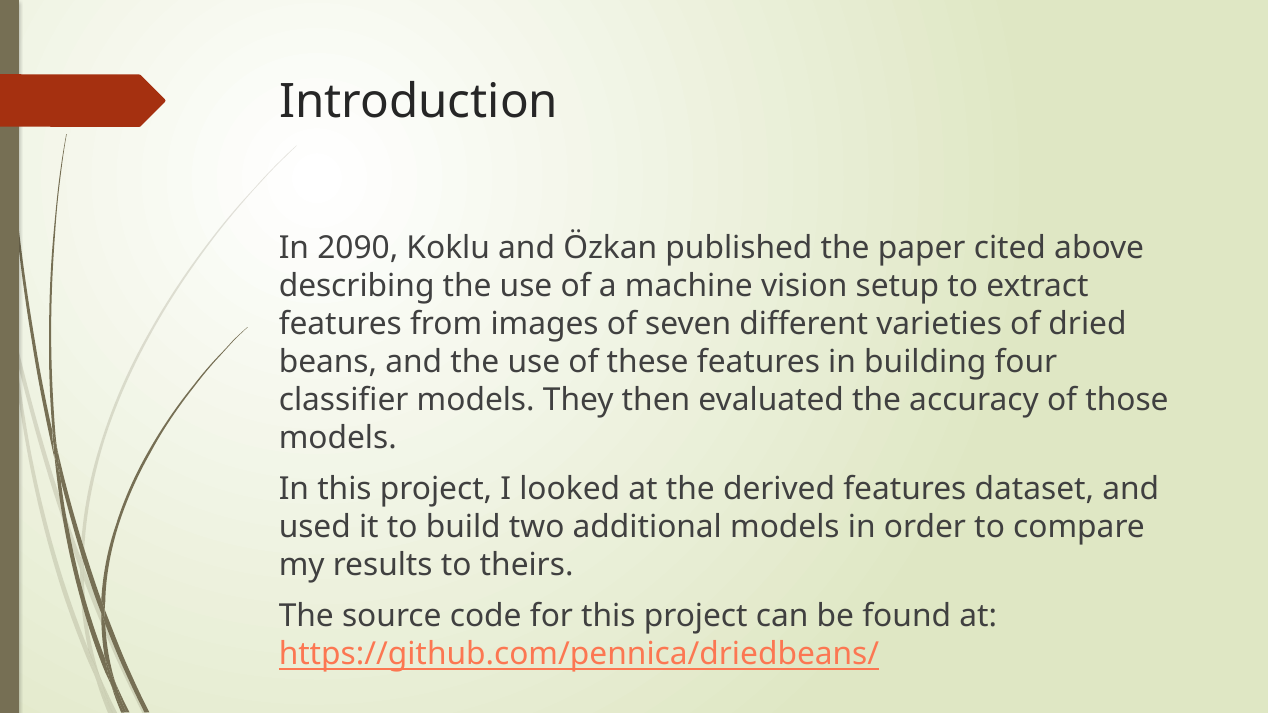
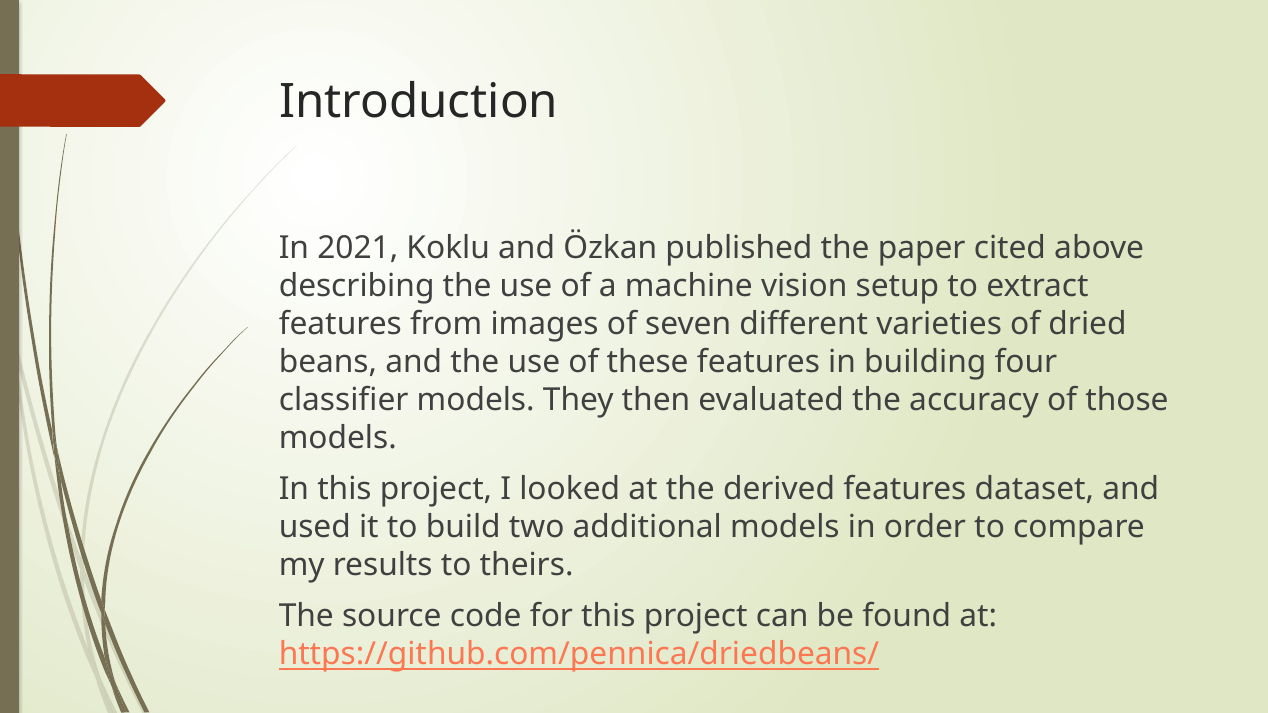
2090: 2090 -> 2021 (358, 248)
